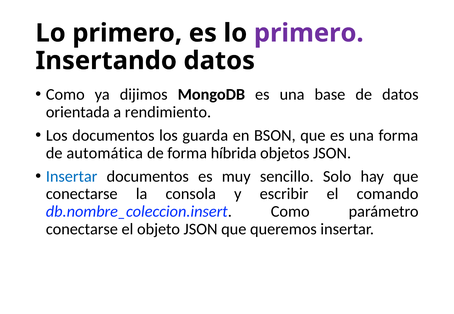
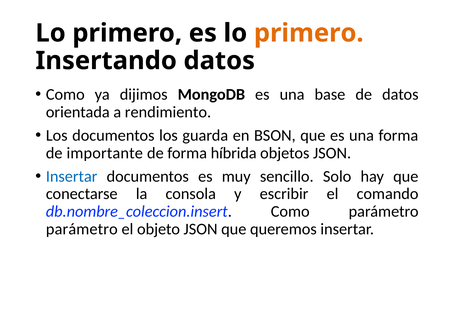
primero colour: purple -> orange (309, 33)
automática: automática -> importante (105, 153)
conectarse: conectarse -> parámetro (82, 229)
